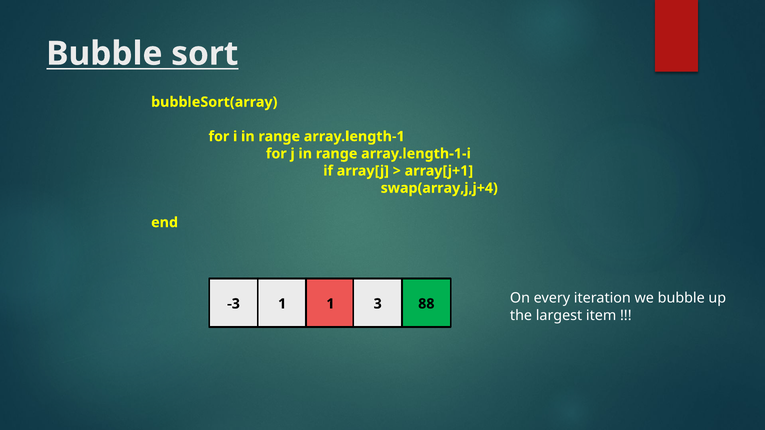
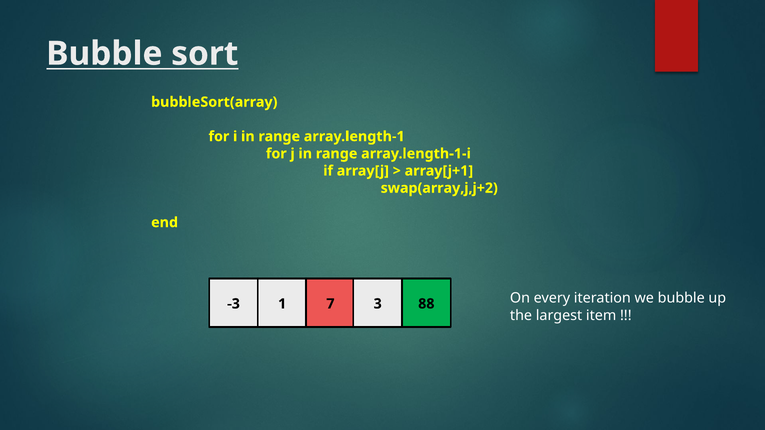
swap(array,j,j+4: swap(array,j,j+4 -> swap(array,j,j+2 (439, 188)
1 1: 1 -> 7 (330, 304)
